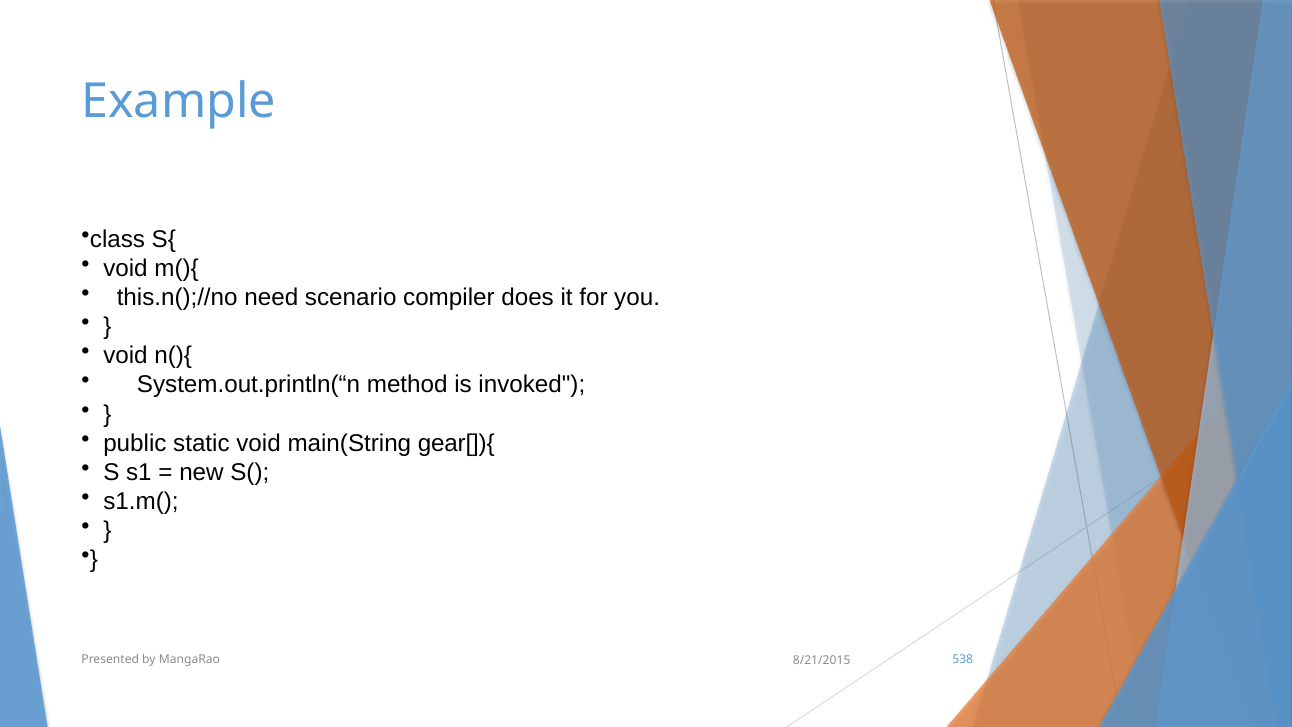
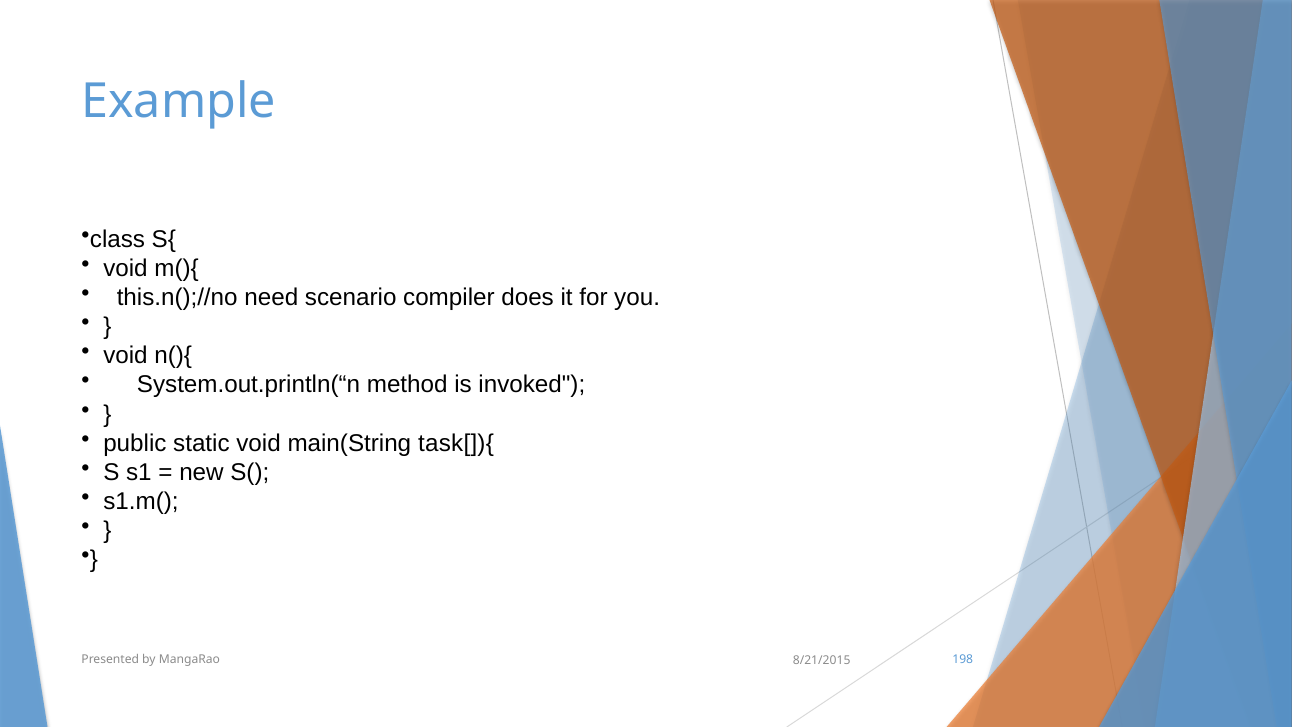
gear[]){: gear[]){ -> task[]){ (456, 443)
538: 538 -> 198 (963, 659)
